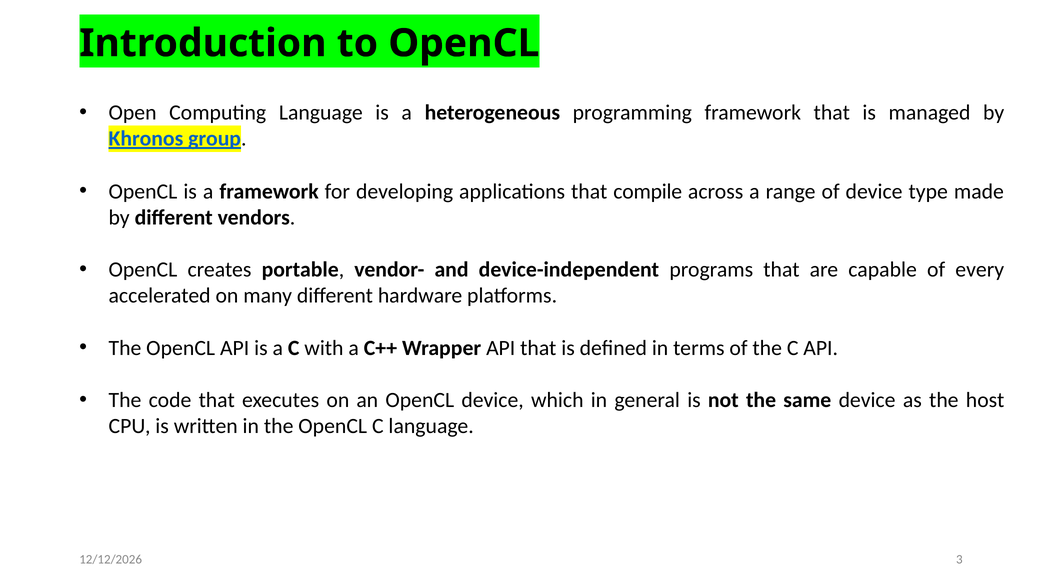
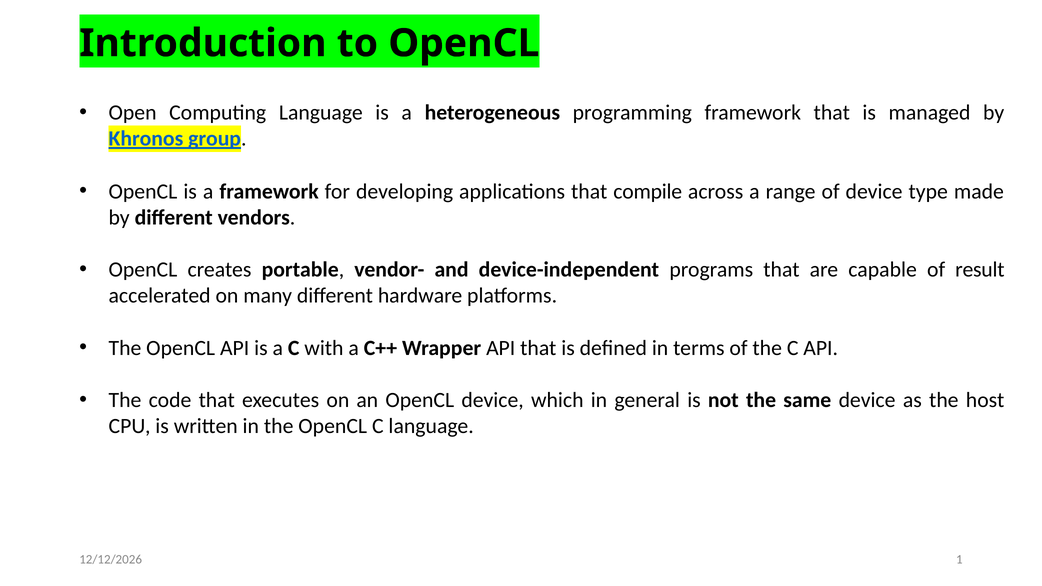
every: every -> result (980, 270)
3: 3 -> 1 (959, 560)
